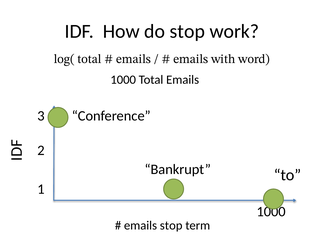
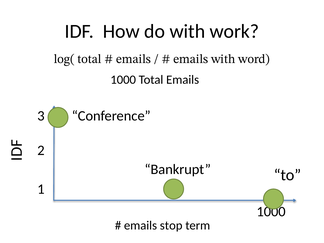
do stop: stop -> with (187, 31)
